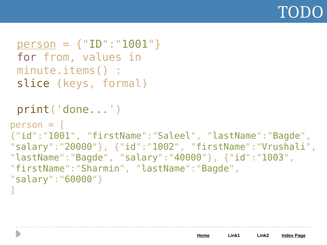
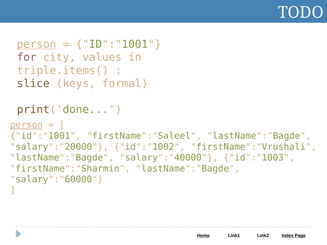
from: from -> city (59, 57)
minute.items(: minute.items( -> triple.items( (63, 70)
person underline: none -> present (26, 125)
